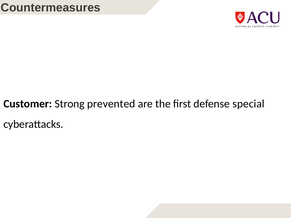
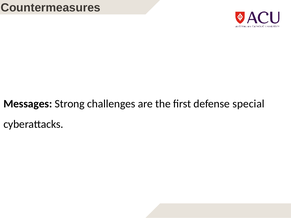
Customer: Customer -> Messages (28, 104)
prevented: prevented -> challenges (111, 104)
